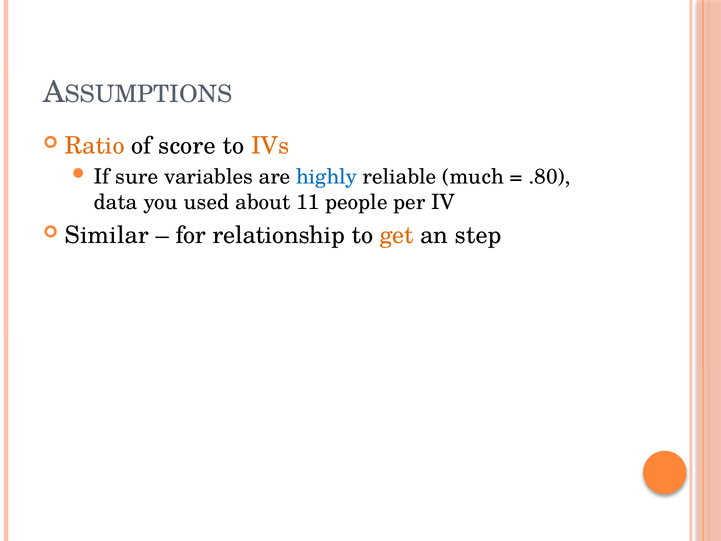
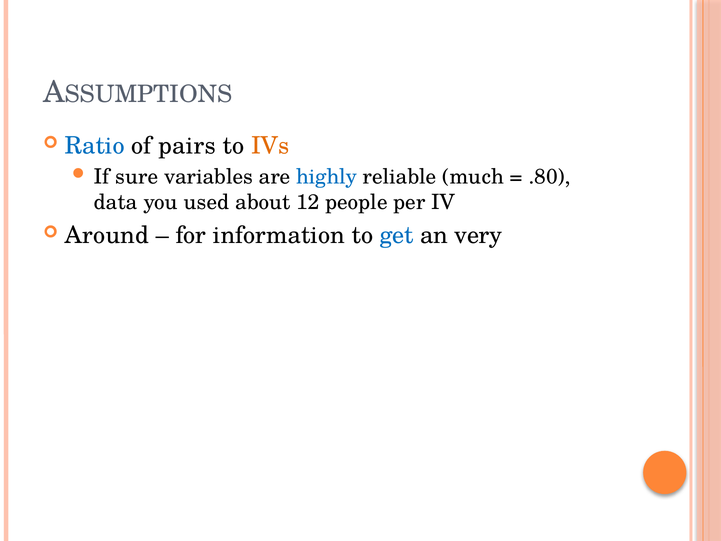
Ratio colour: orange -> blue (95, 146)
score: score -> pairs (187, 146)
11: 11 -> 12 (308, 202)
Similar: Similar -> Around (107, 235)
relationship: relationship -> information (279, 235)
get colour: orange -> blue (397, 235)
step: step -> very (478, 235)
